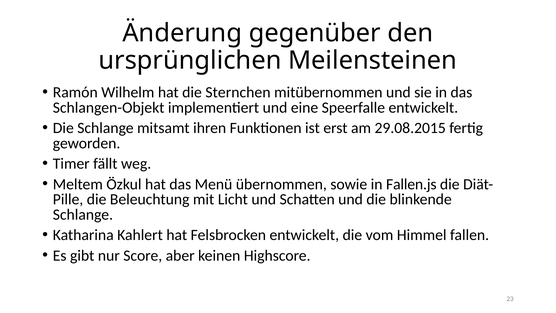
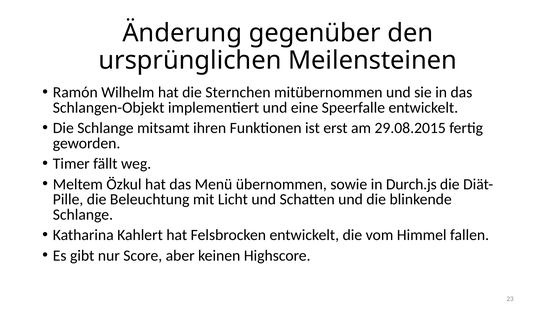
Fallen.js: Fallen.js -> Durch.js (411, 184)
